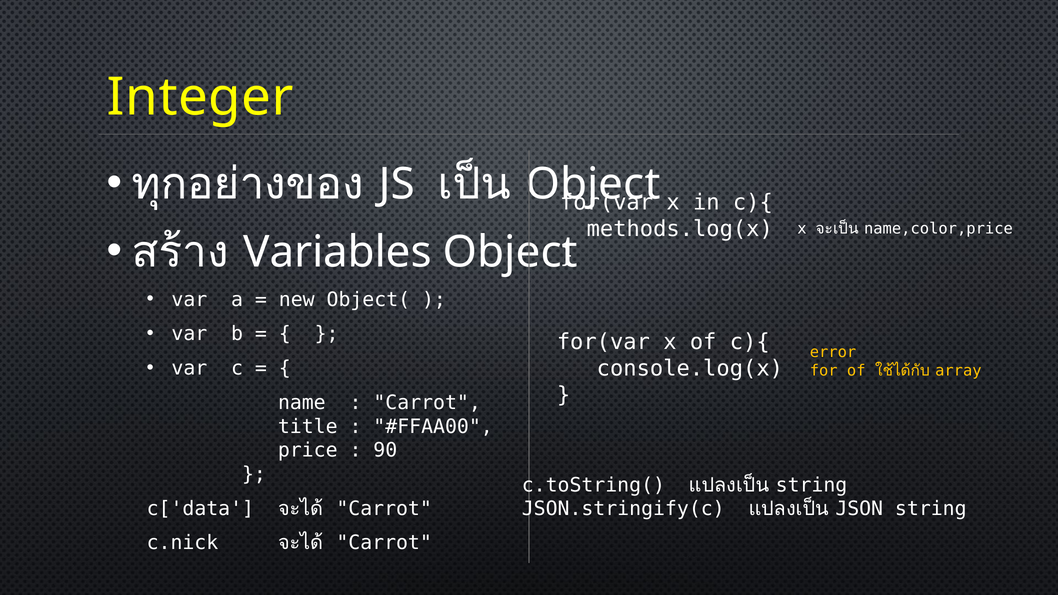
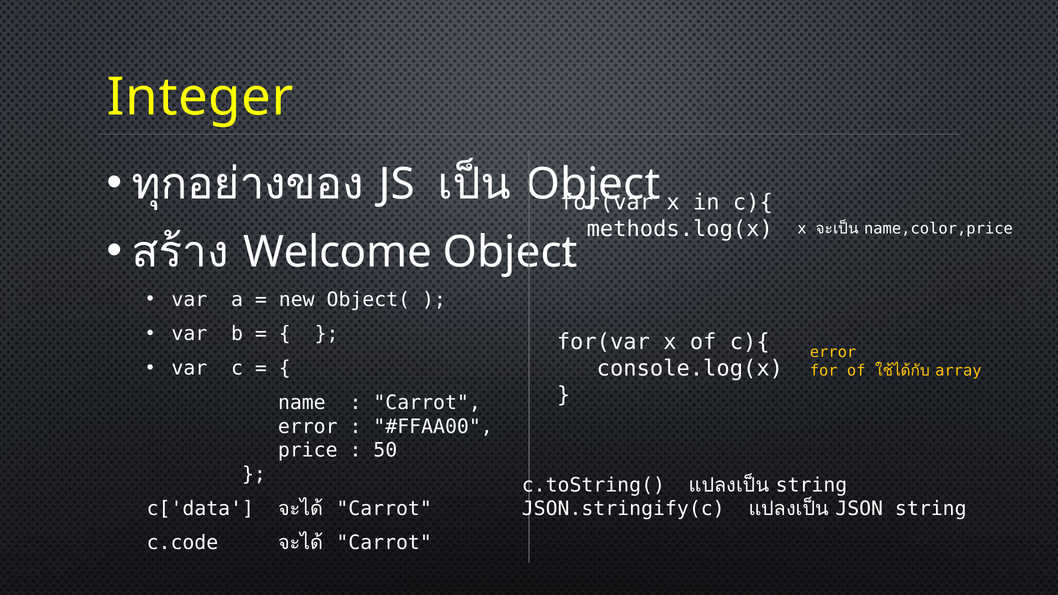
Variables: Variables -> Welcome (338, 252)
title: title -> error (308, 427)
90: 90 -> 50 (385, 450)
c.nick: c.nick -> c.code (182, 543)
